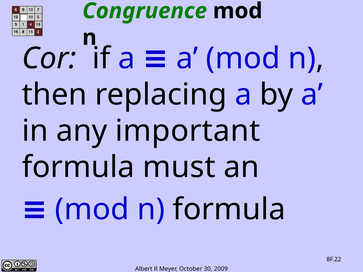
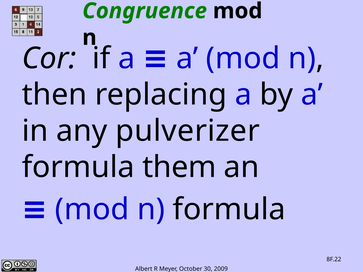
important: important -> pulverizer (188, 131)
must: must -> them (179, 167)
